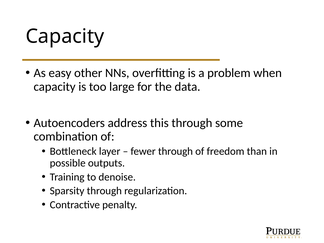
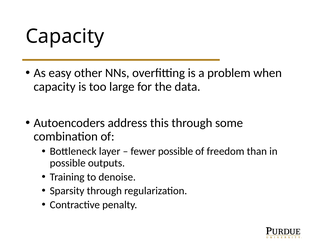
fewer through: through -> possible (176, 151)
